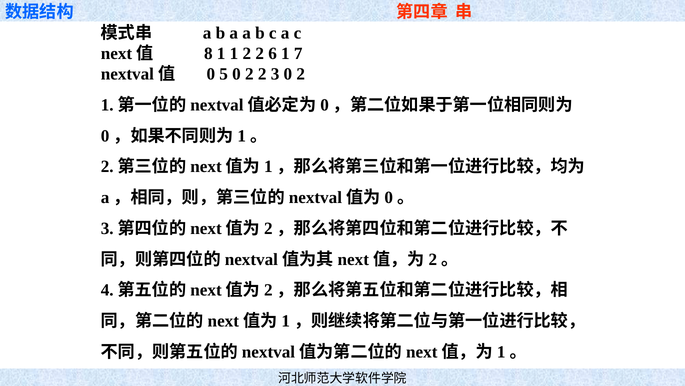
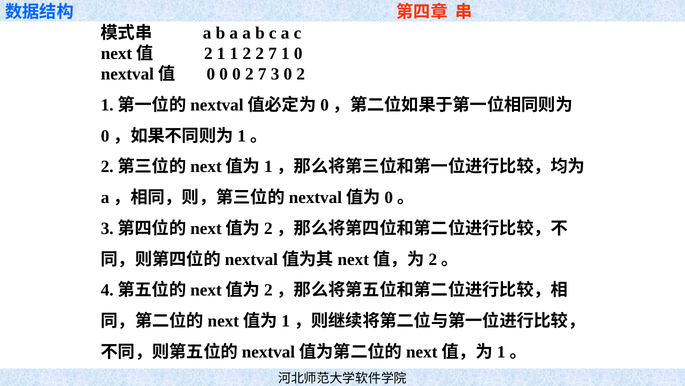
8: 8 -> 2 (208, 53)
2 2 6: 6 -> 7 (273, 53)
1 7: 7 -> 0 (298, 53)
5: 5 -> 0 (224, 74)
0 2 2: 2 -> 7 (262, 74)
